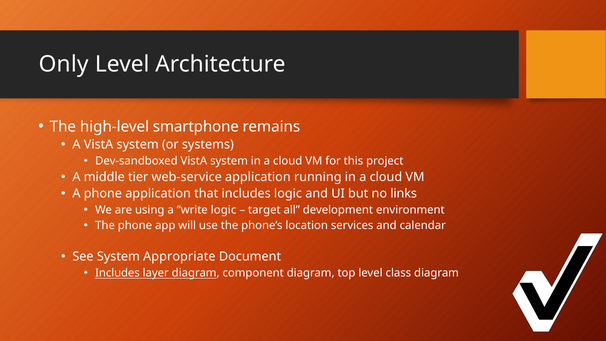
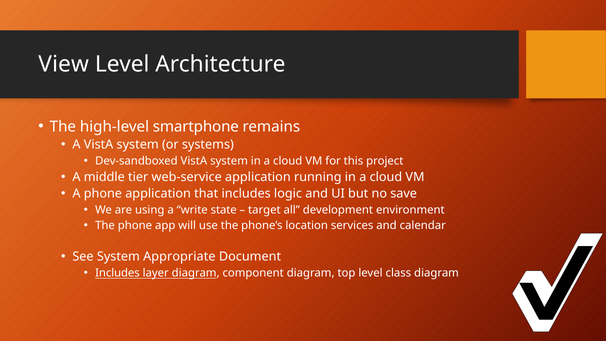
Only: Only -> View (64, 64)
links: links -> save (404, 194)
write logic: logic -> state (224, 210)
